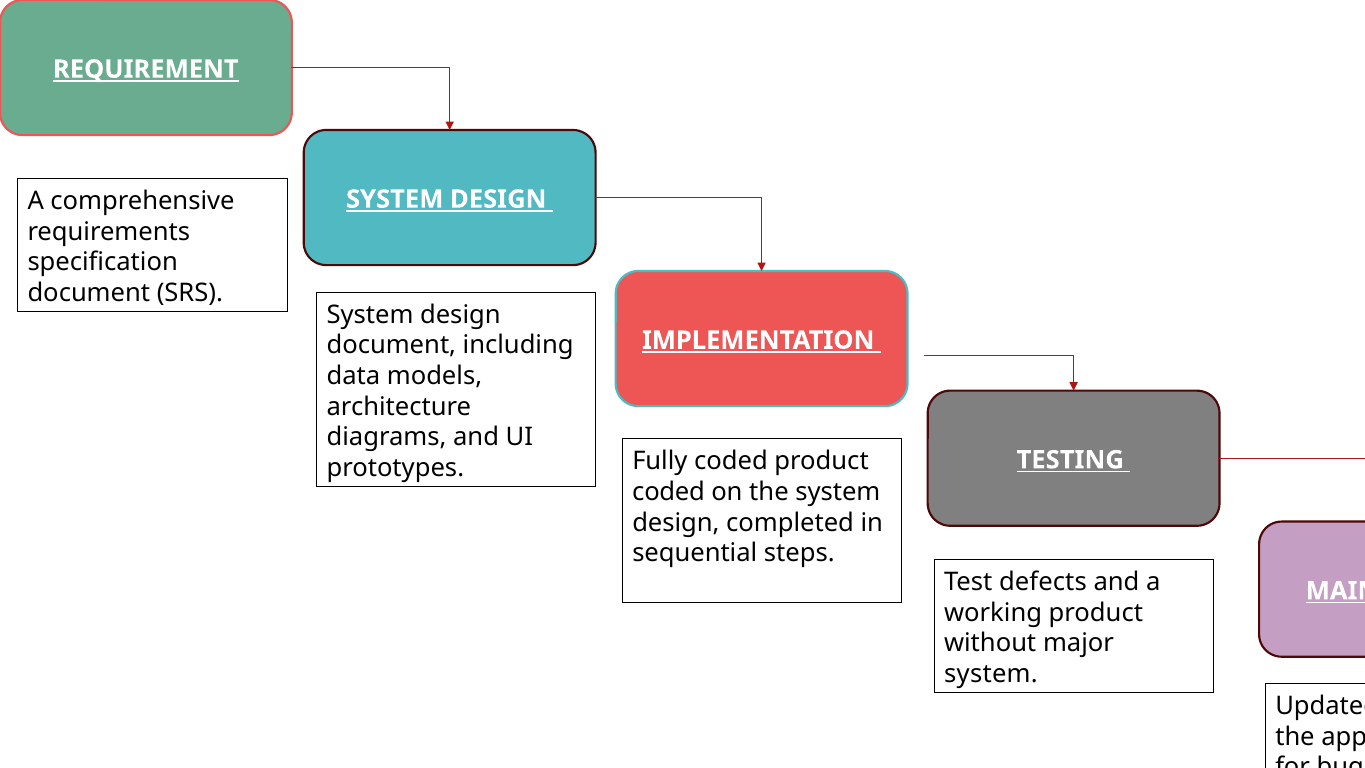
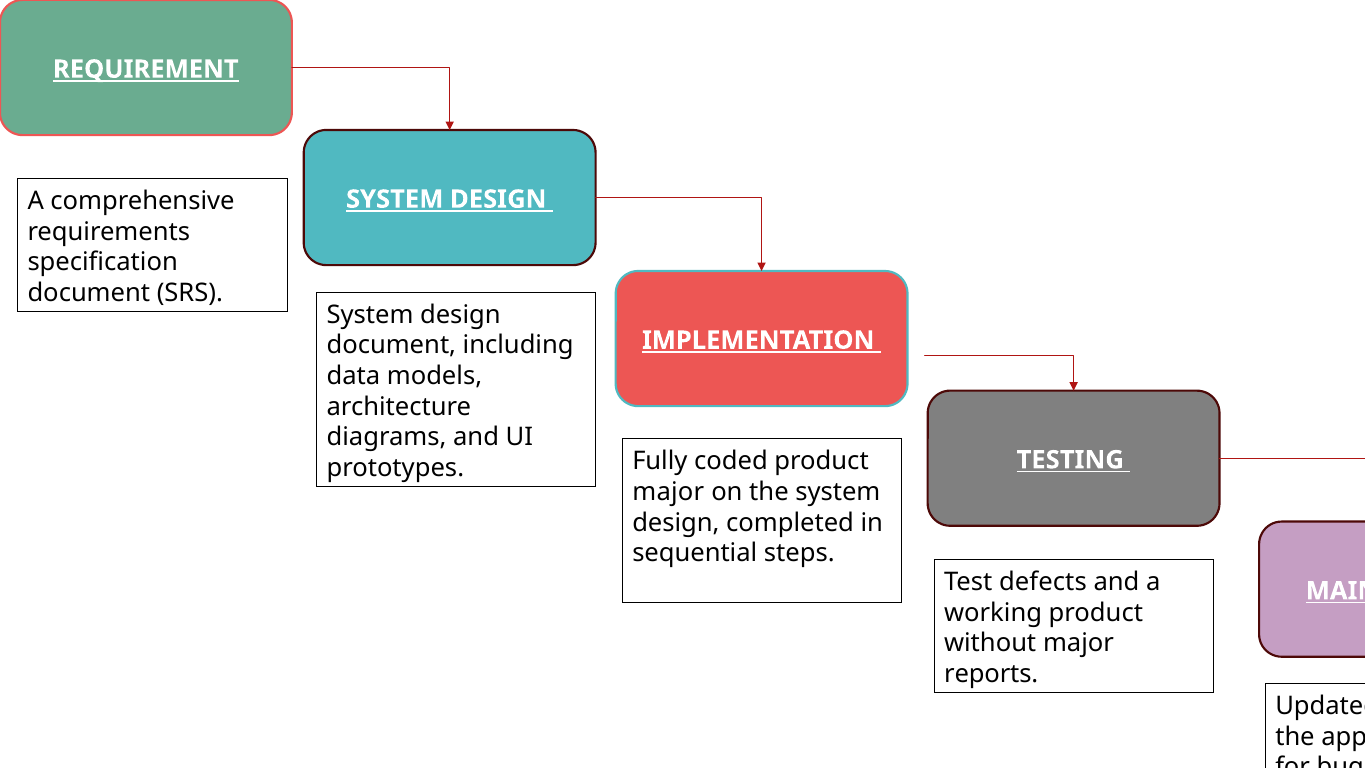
coded: coded -> major (668, 492)
system: system -> reports (991, 674)
